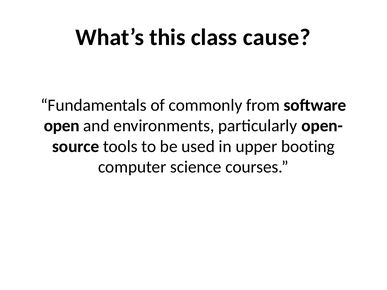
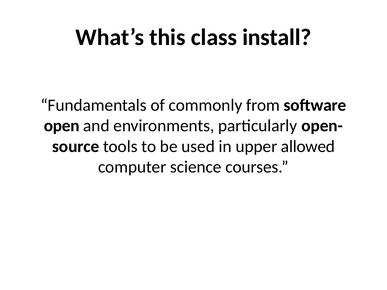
cause: cause -> install (277, 37)
booting: booting -> allowed (308, 147)
